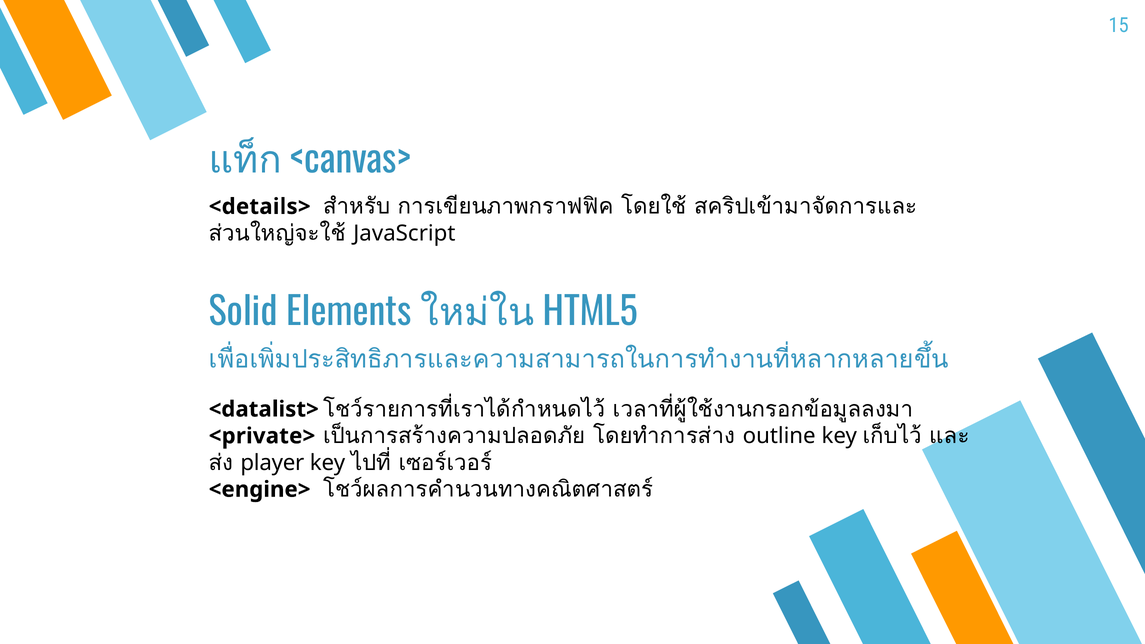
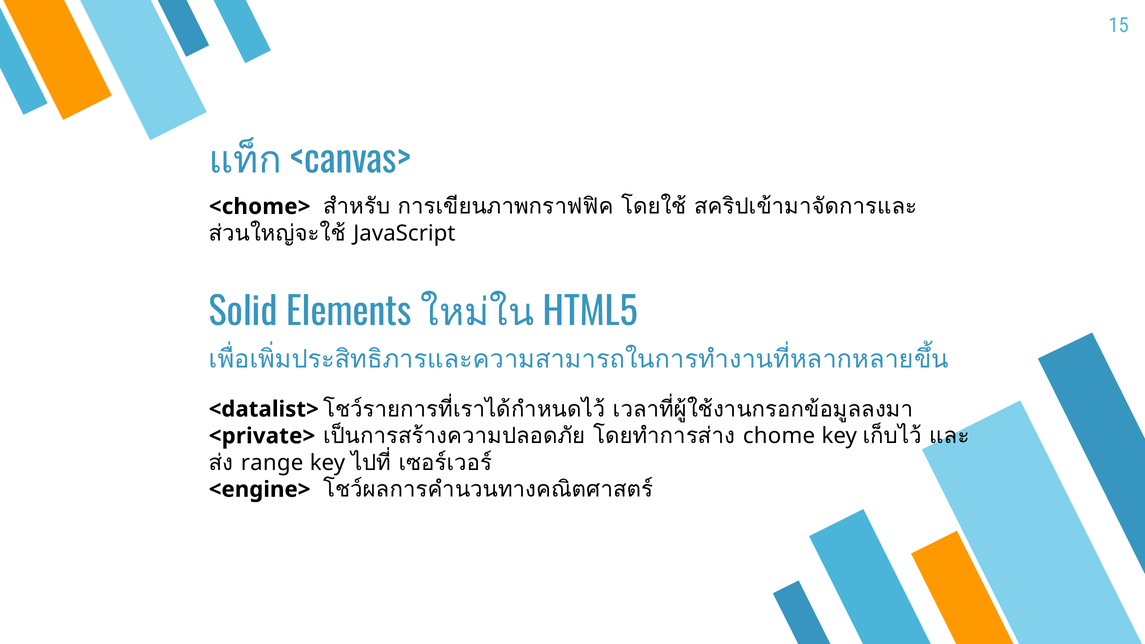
<details>: <details> -> <chome> (260, 207)
outline: outline -> chome (779, 436)
player: player -> range (272, 463)
